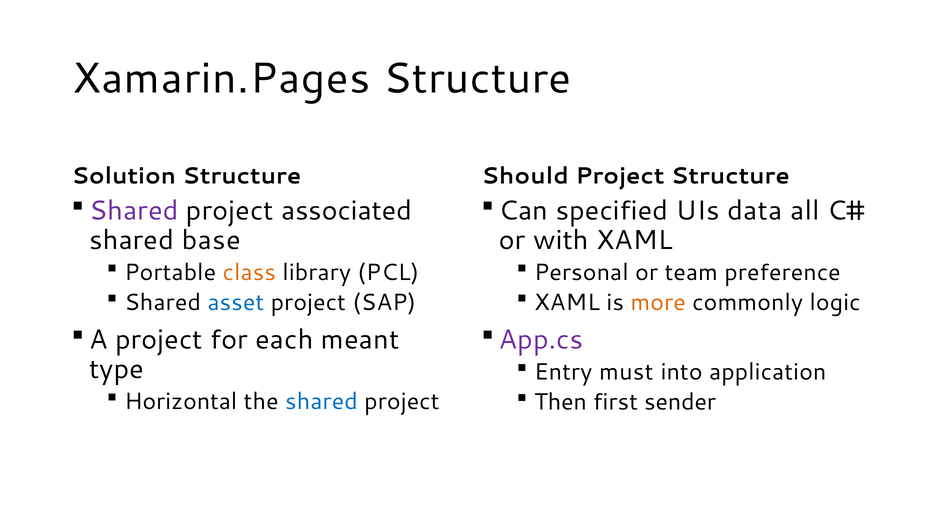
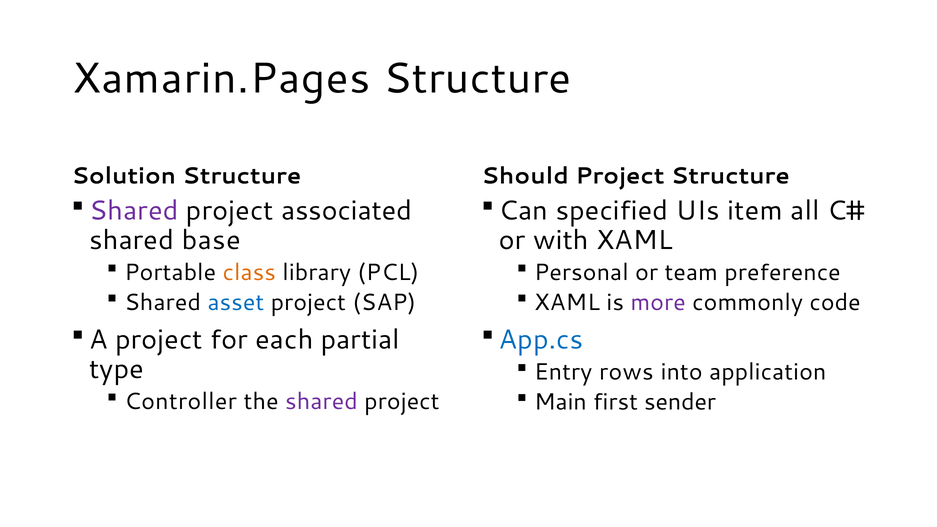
data: data -> item (755, 211)
more colour: orange -> purple (658, 303)
logic: logic -> code (835, 303)
meant: meant -> partial (360, 340)
App.cs colour: purple -> blue (541, 340)
must: must -> rows (626, 372)
Horizontal: Horizontal -> Controller (181, 402)
shared colour: blue -> purple (321, 402)
Then: Then -> Main (560, 402)
